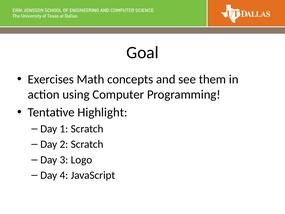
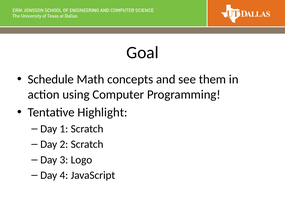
Exercises: Exercises -> Schedule (51, 79)
